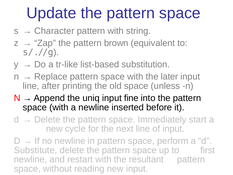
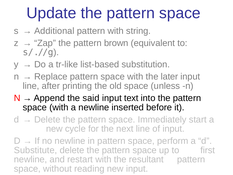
Character: Character -> Additional (54, 31)
uniq: uniq -> said (91, 98)
fine: fine -> text (131, 98)
